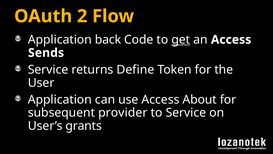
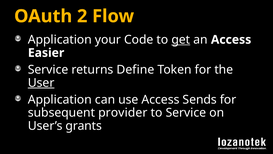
back: back -> your (108, 40)
Sends: Sends -> Easier (46, 53)
User underline: none -> present (41, 83)
About: About -> Sends (200, 99)
